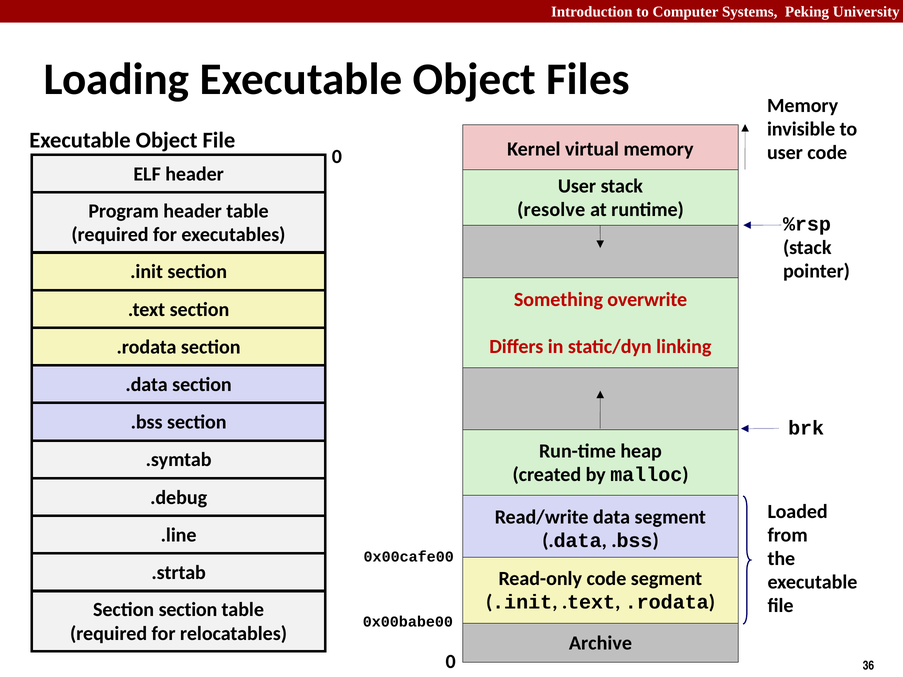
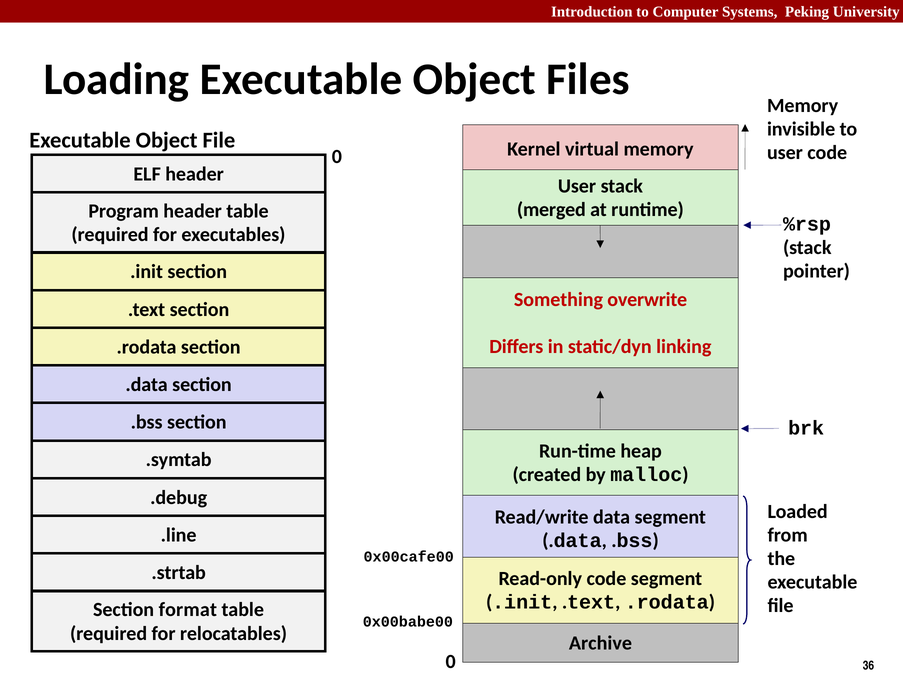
resolve: resolve -> merged (551, 210)
Section section: section -> format (188, 610)
